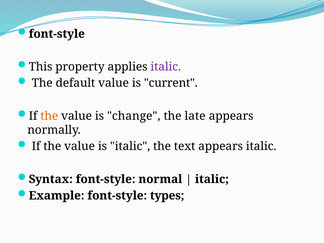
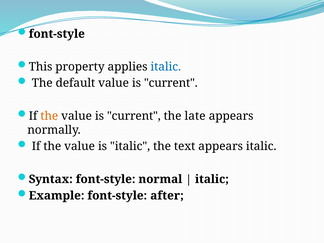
italic colour: purple -> blue (166, 67)
change: change -> current (134, 116)
types: types -> after (167, 196)
